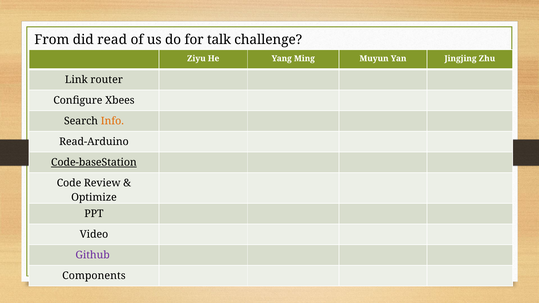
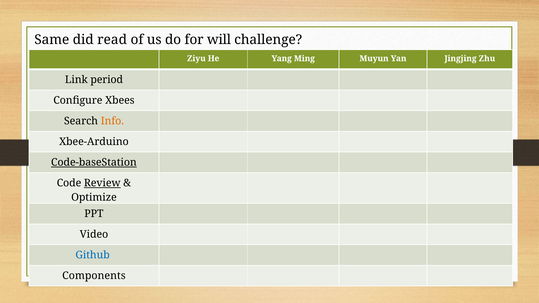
From: From -> Same (52, 40)
talk: talk -> will (219, 40)
router: router -> period (107, 80)
Read-Arduino: Read-Arduino -> Xbee-Arduino (94, 142)
Review underline: none -> present (102, 183)
Github colour: purple -> blue (93, 255)
